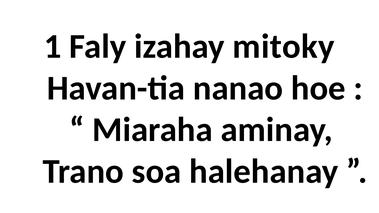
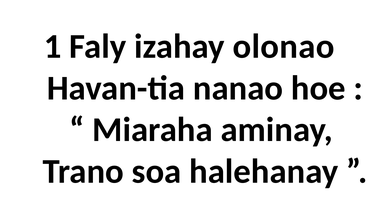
mitoky: mitoky -> olonao (284, 46)
